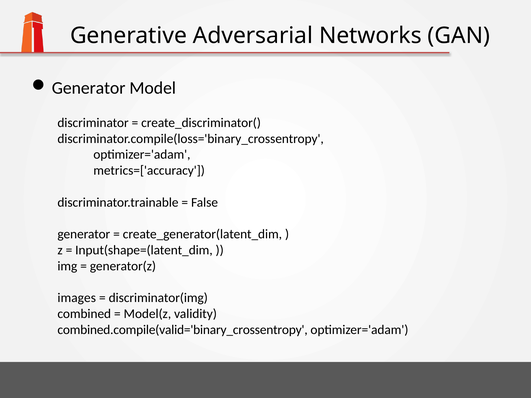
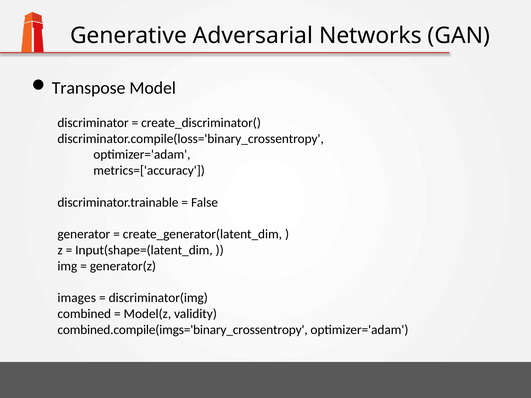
Generator: Generator -> Transpose (89, 88)
combined.compile(valid='binary_crossentropy: combined.compile(valid='binary_crossentropy -> combined.compile(imgs='binary_crossentropy (183, 330)
